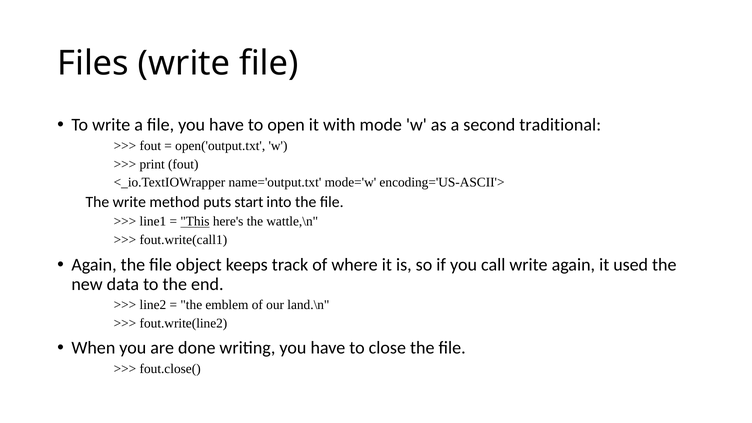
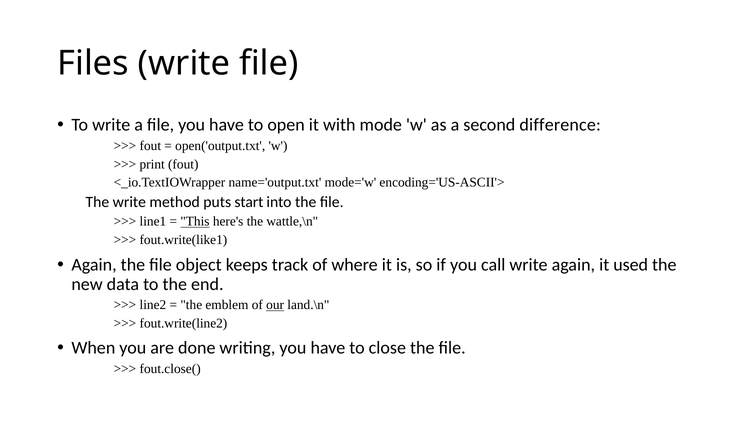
traditional: traditional -> difference (560, 125)
fout.write(call1: fout.write(call1 -> fout.write(like1 (183, 240)
our underline: none -> present (275, 305)
